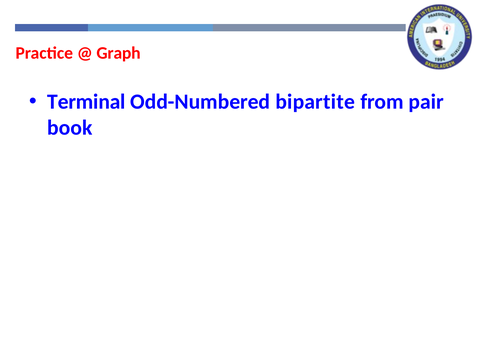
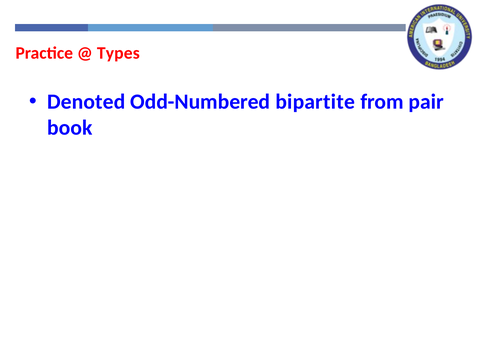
Graph: Graph -> Types (118, 53)
Terminal: Terminal -> Denoted (86, 102)
